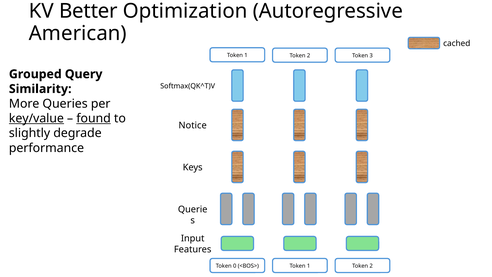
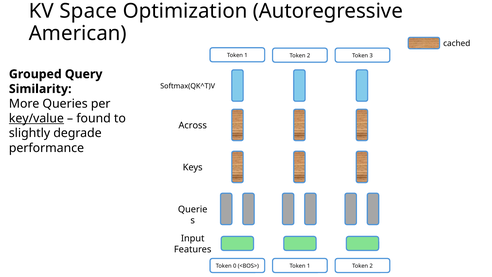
Better: Better -> Space (88, 11)
found underline: present -> none (94, 118)
Notice: Notice -> Across (193, 125)
